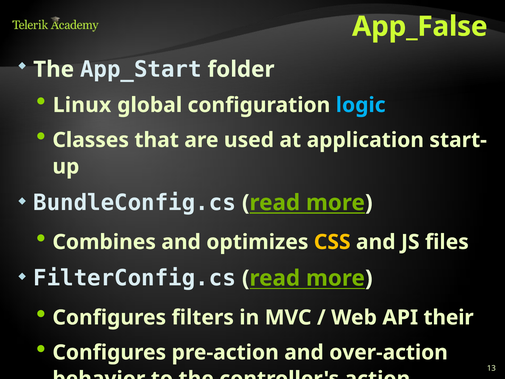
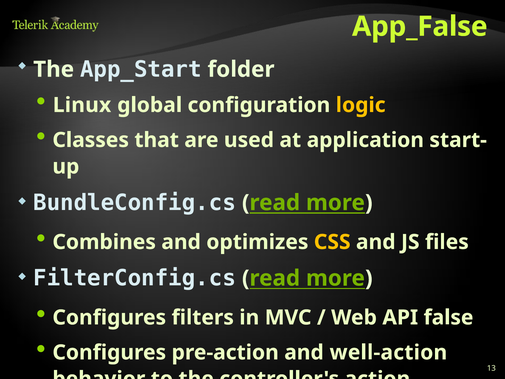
logic colour: light blue -> yellow (361, 105)
their: their -> false (449, 317)
over-action: over-action -> well-action (388, 352)
